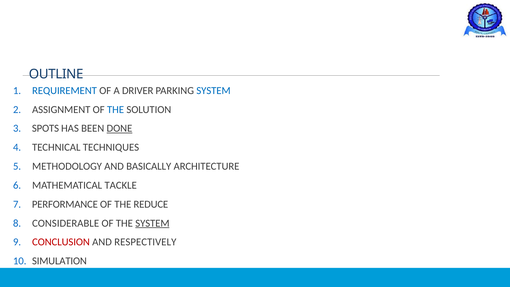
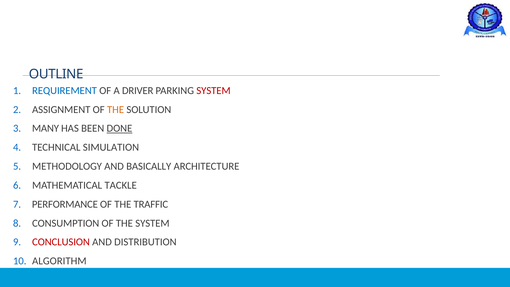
SYSTEM colour: blue -> red (214, 91)
THE colour: blue -> orange (116, 109)
SPOTS: SPOTS -> MANY (45, 128)
TECHNIQUES: TECHNIQUES -> SIMULATION (111, 147)
REDUCE: REDUCE -> TRAFFIC (151, 204)
CONSIDERABLE: CONSIDERABLE -> CONSUMPTION (66, 223)
SYSTEM underline: present -> none (152, 223)
RESPECTIVELY: RESPECTIVELY -> DISTRIBUTION (145, 242)
SIMULATION: SIMULATION -> ALGORITHM (59, 261)
